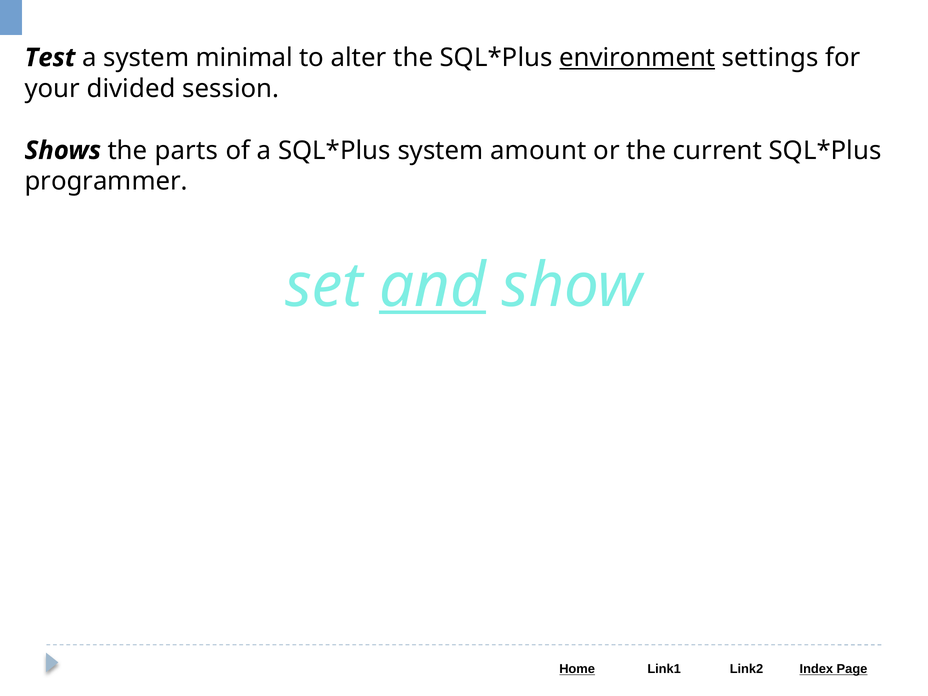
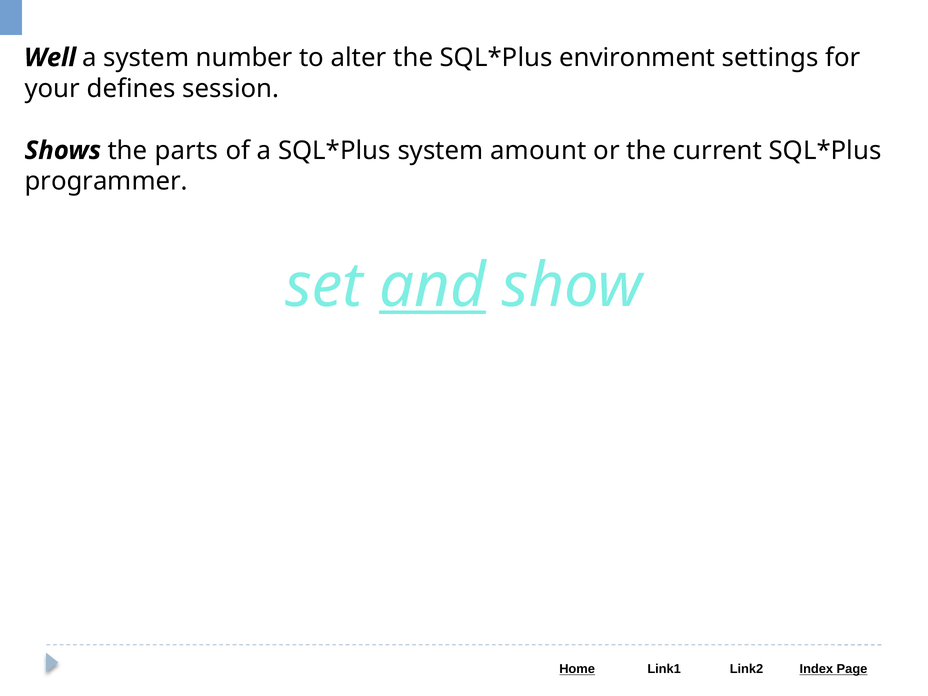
Test: Test -> Well (50, 58)
minimal: minimal -> number (244, 58)
environment underline: present -> none (637, 58)
divided: divided -> defines (131, 89)
